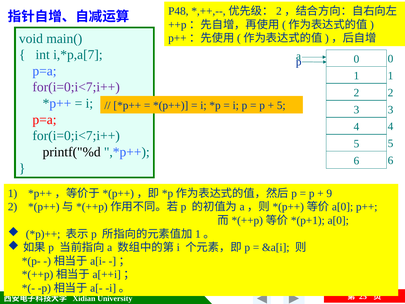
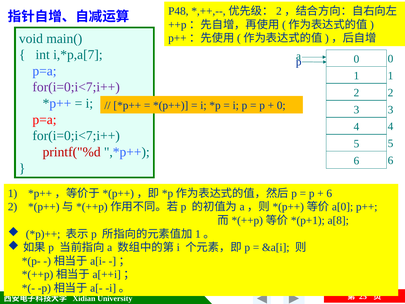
5: 5 -> 0 (281, 105)
printf("%d colour: black -> red (72, 152)
9: 9 -> 6 (329, 193)
a[0: a[0 -> a[8 (338, 220)
